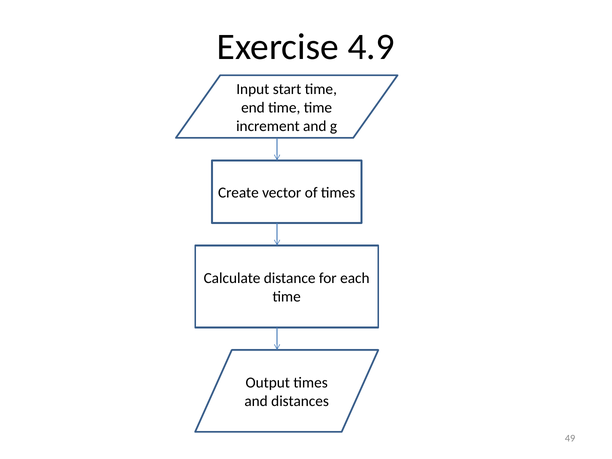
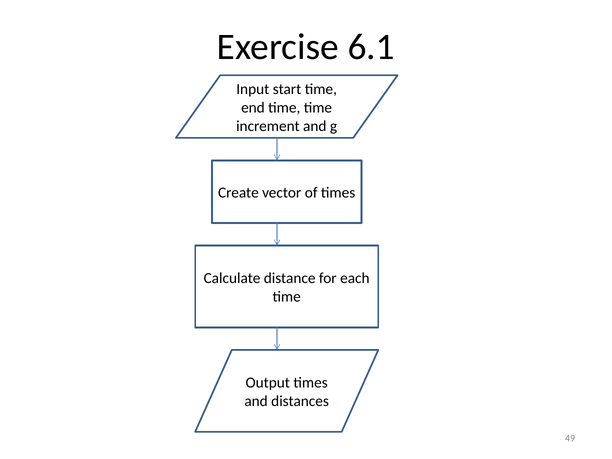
4.9: 4.9 -> 6.1 (371, 47)
